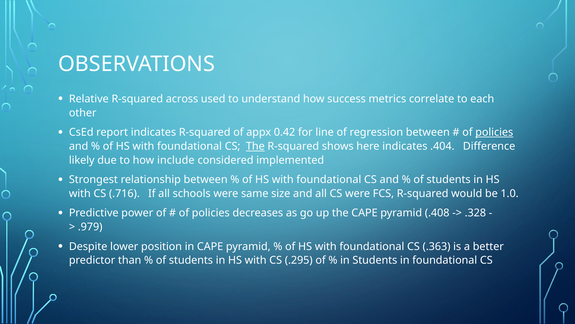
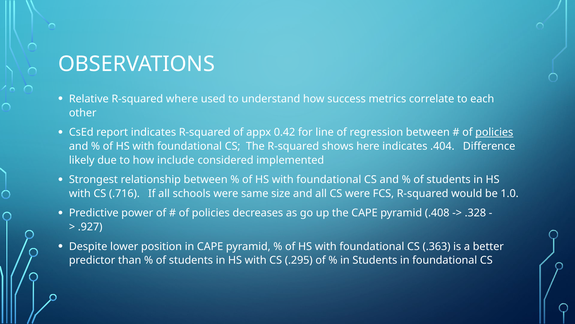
across: across -> where (182, 99)
The underline: present -> none (255, 146)
.979: .979 -> .927 (90, 227)
